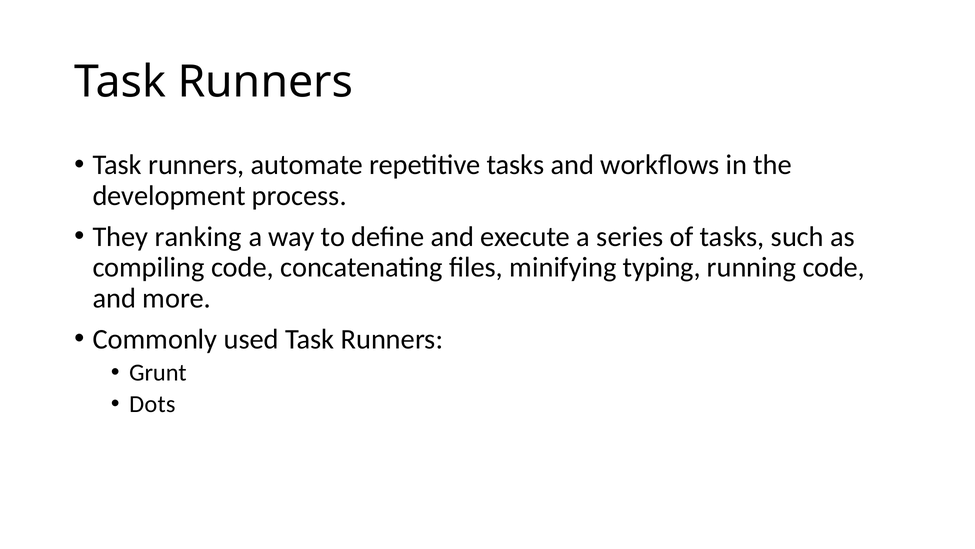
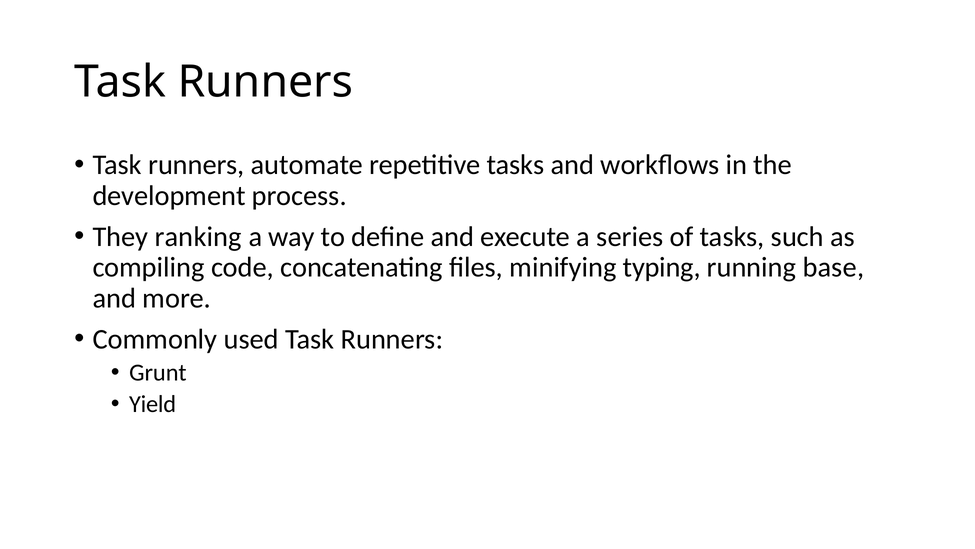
running code: code -> base (833, 267)
Dots: Dots -> Yield (153, 404)
